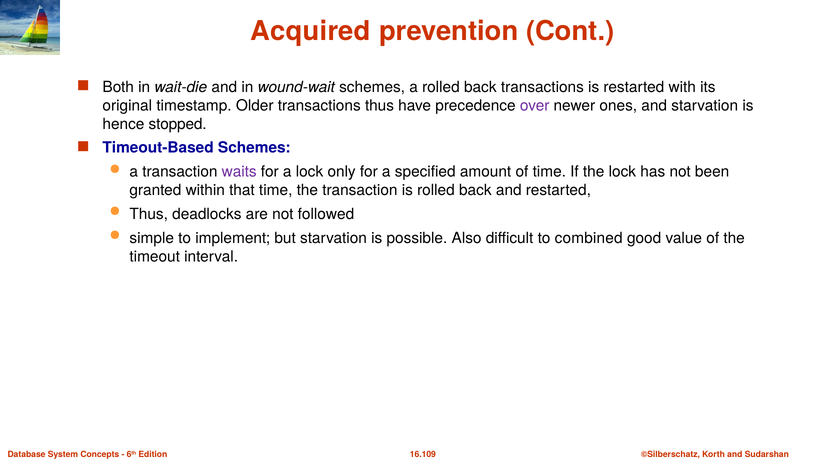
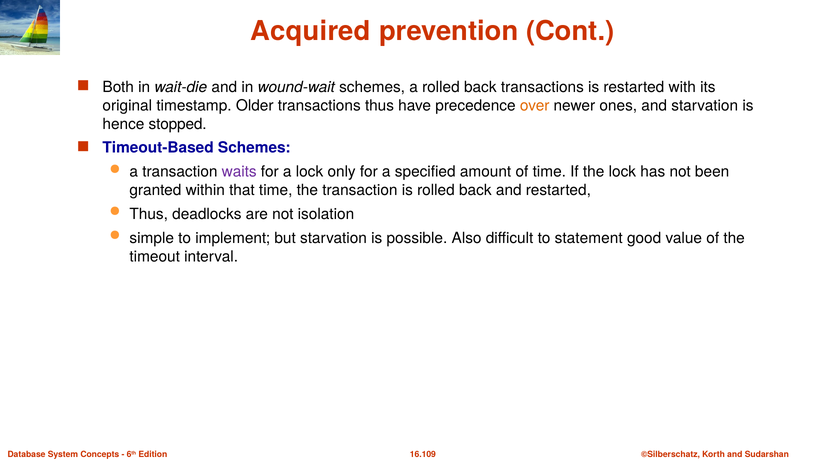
over colour: purple -> orange (535, 106)
followed: followed -> isolation (326, 214)
combined: combined -> statement (589, 238)
